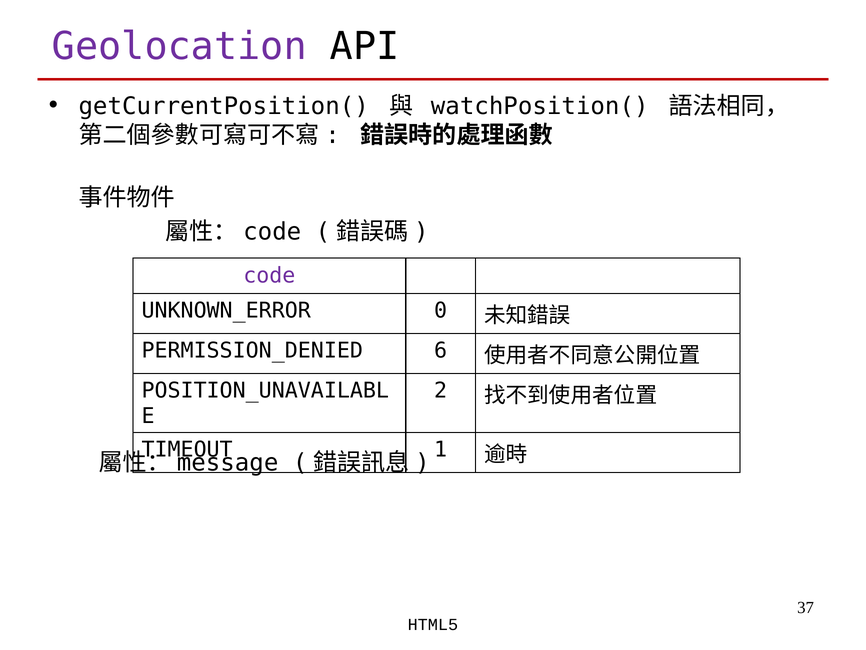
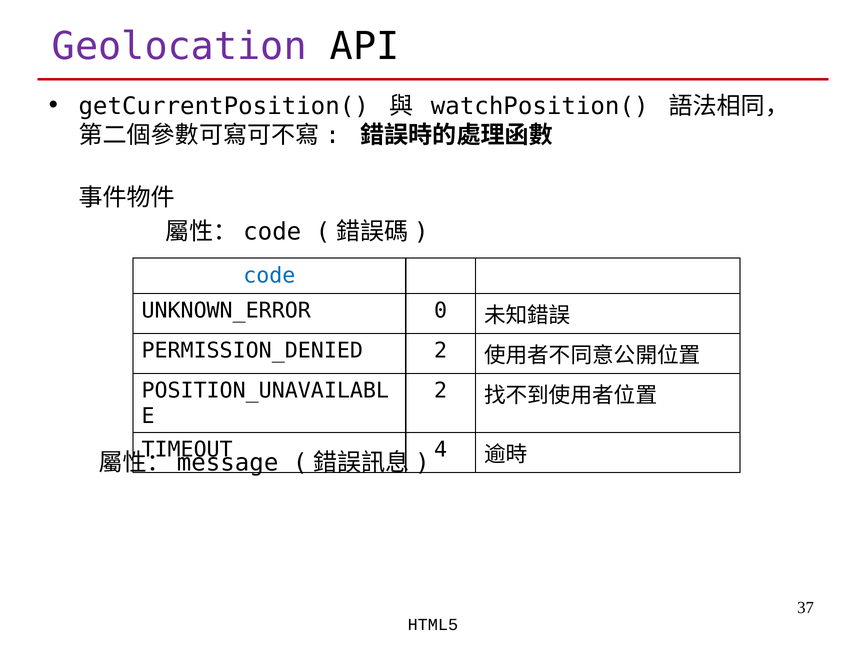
code colour: purple -> blue (269, 275)
6: 6 -> 2 (441, 350)
1: 1 -> 4 (441, 449)
